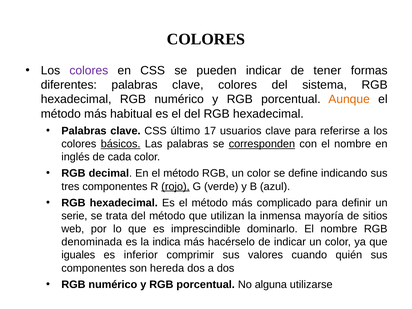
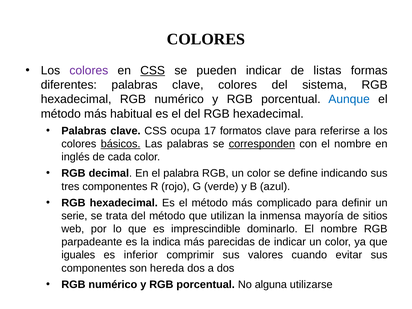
CSS underline: none -> present (153, 70)
tener: tener -> listas (327, 70)
Aunque colour: orange -> blue (349, 99)
último: último -> ocupa (185, 131)
usuarios: usuarios -> formatos (241, 131)
En el método: método -> palabra (181, 173)
rojo underline: present -> none (175, 186)
denominada: denominada -> parpadeante (92, 242)
hacérselo: hacérselo -> parecidas (231, 242)
quién: quién -> evitar (349, 255)
